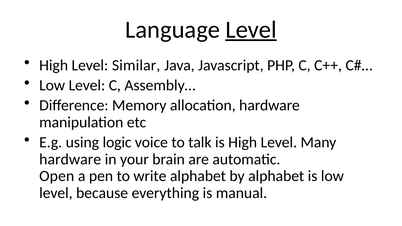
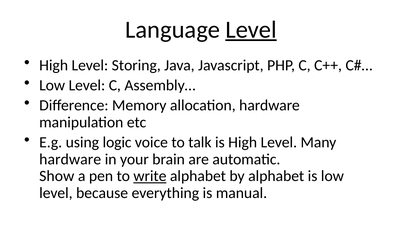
Similar: Similar -> Storing (136, 65)
Open: Open -> Show (57, 176)
write underline: none -> present (150, 176)
